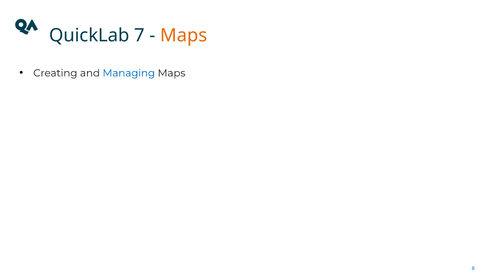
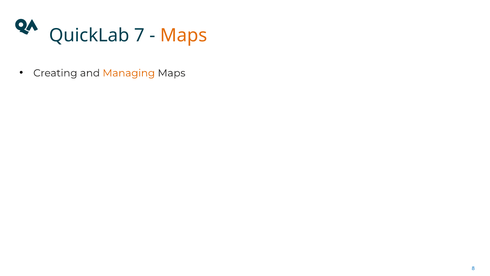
Managing colour: blue -> orange (129, 73)
